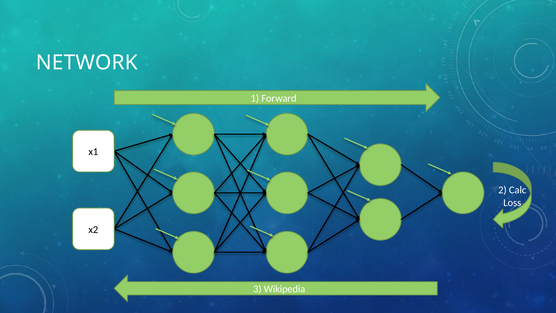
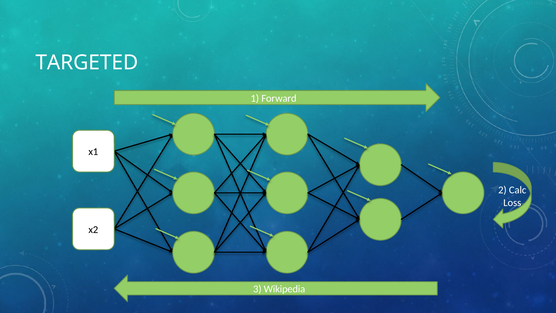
NETWORK: NETWORK -> TARGETED (87, 62)
